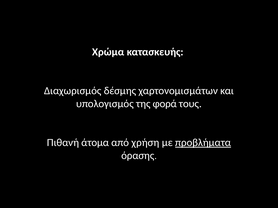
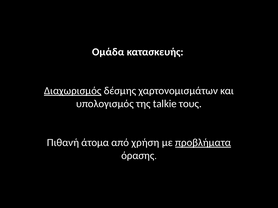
Χρώμα: Χρώμα -> Ομάδα (108, 52)
Διαχωρισμός underline: none -> present (73, 91)
φορά: φορά -> talkie (165, 104)
